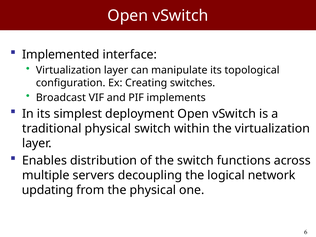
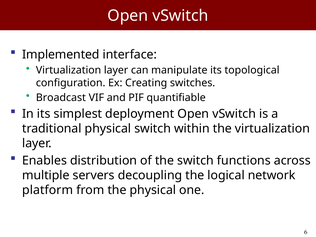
implements: implements -> quantifiable (176, 98)
updating: updating -> platform (48, 190)
